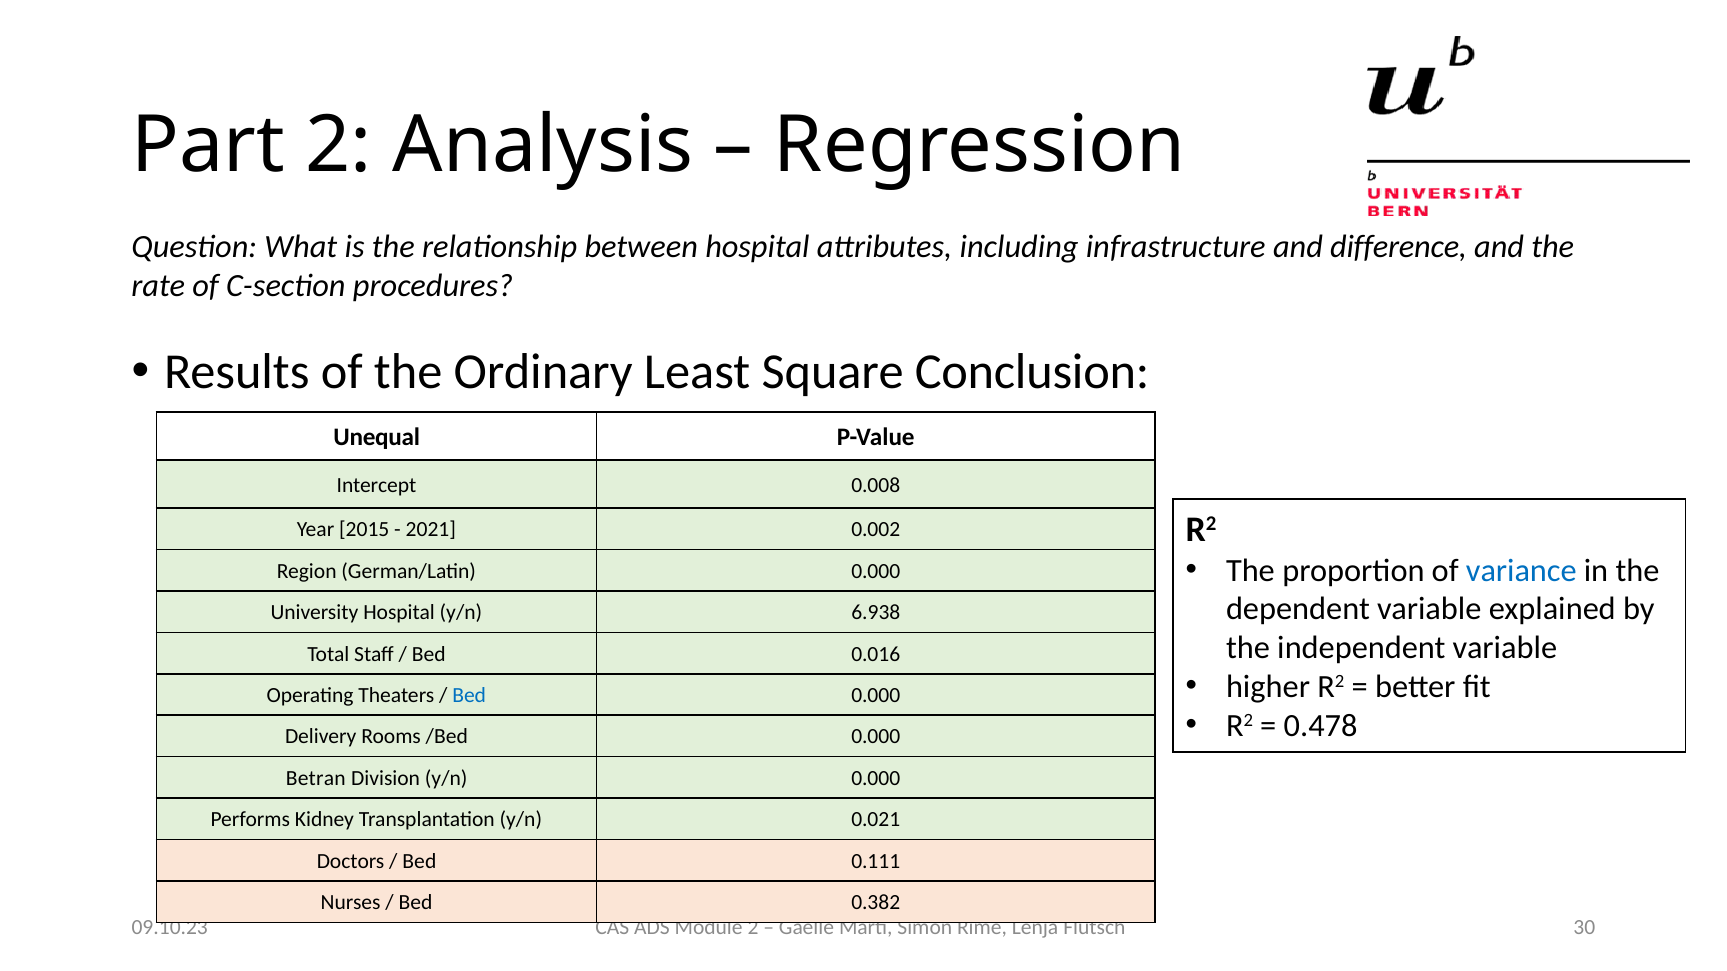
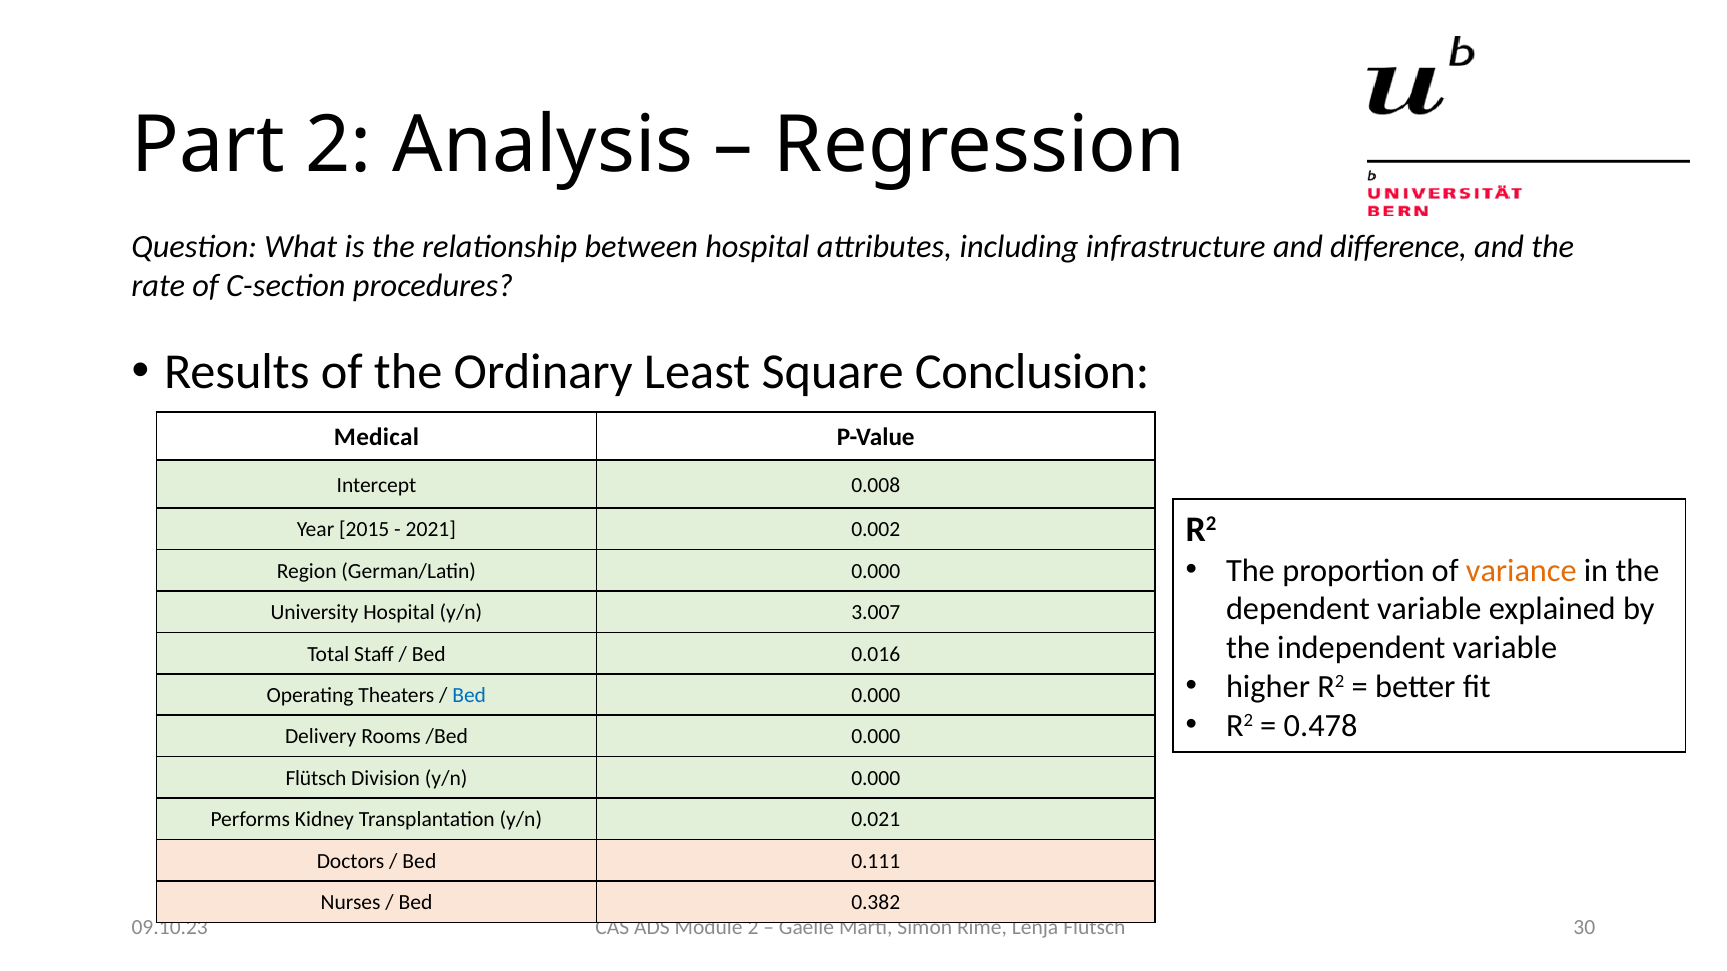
Unequal: Unequal -> Medical (376, 437)
variance colour: blue -> orange (1521, 571)
6.938: 6.938 -> 3.007 (876, 613)
Betran: Betran -> Flütsch (316, 779)
